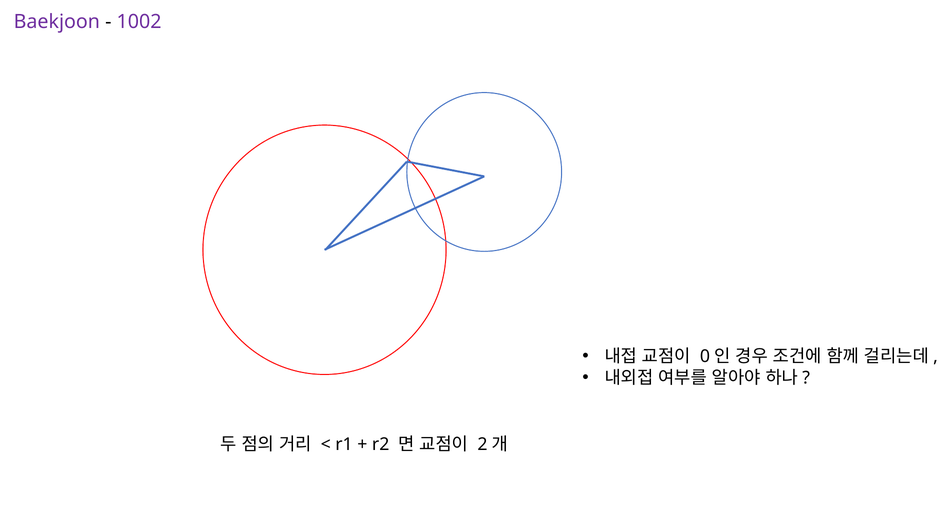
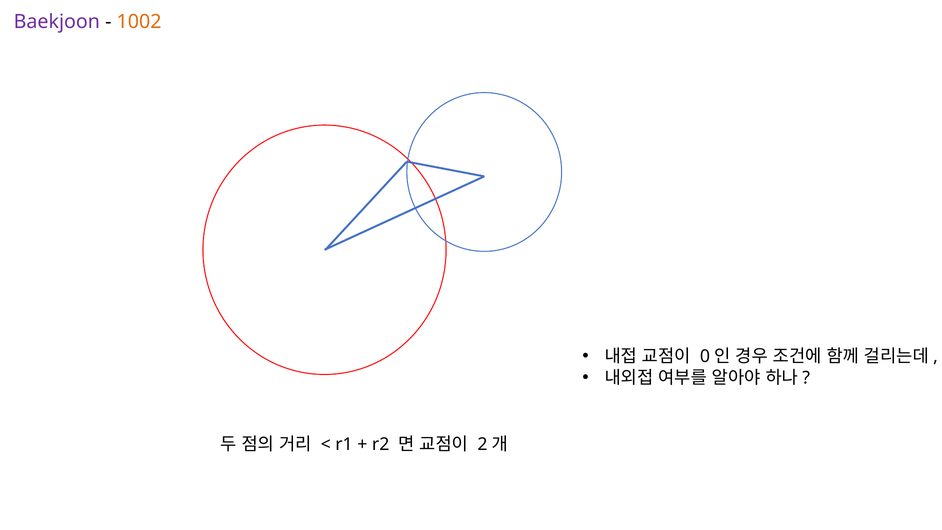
1002 colour: purple -> orange (139, 22)
